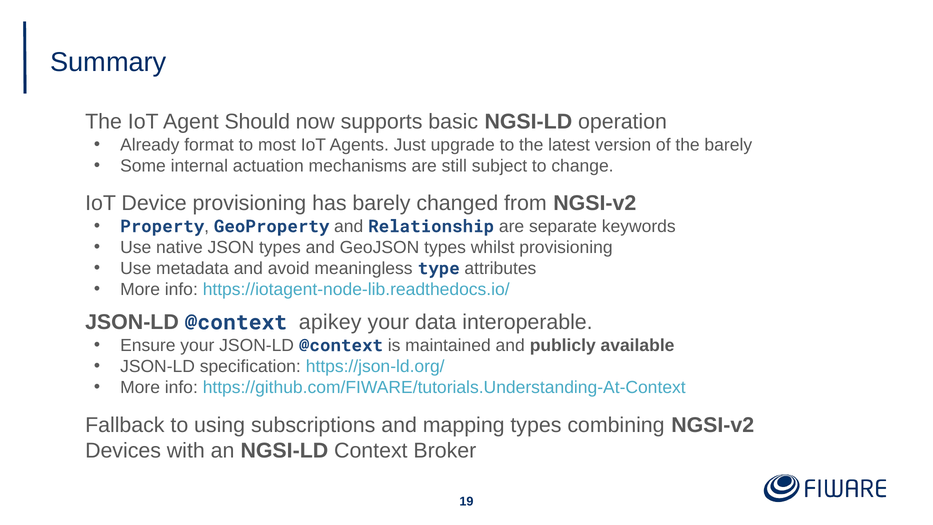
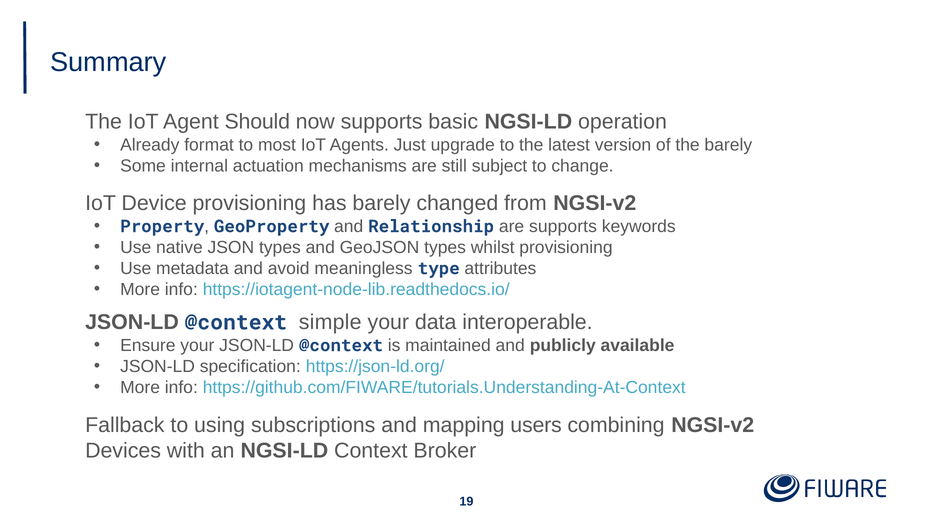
are separate: separate -> supports (563, 226)
apikey: apikey -> simple (330, 322)
mapping types: types -> users (536, 425)
